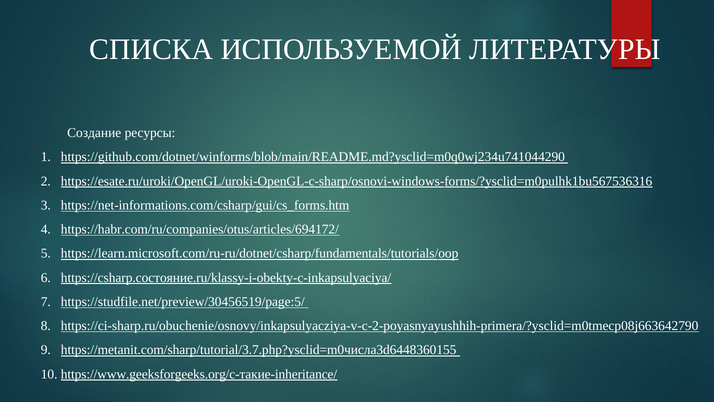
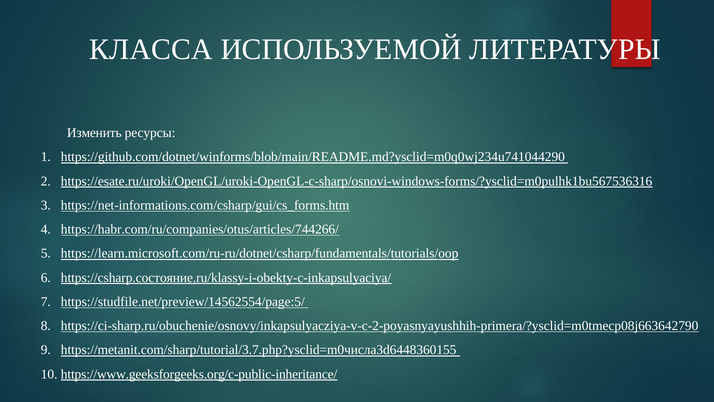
СПИСКА: СПИСКА -> КЛАССА (151, 49)
Создание: Создание -> Изменить (94, 133)
https://habr.com/ru/companies/otus/articles/694172/: https://habr.com/ru/companies/otus/articles/694172/ -> https://habr.com/ru/companies/otus/articles/744266/ (200, 229)
https://studfile.net/preview/30456519/page:5/: https://studfile.net/preview/30456519/page:5/ -> https://studfile.net/preview/14562554/page:5/ (183, 301)
https://www.geeksforgeeks.org/c-такие-inheritance/: https://www.geeksforgeeks.org/c-такие-inheritance/ -> https://www.geeksforgeeks.org/c-public-inheritance/ (199, 374)
